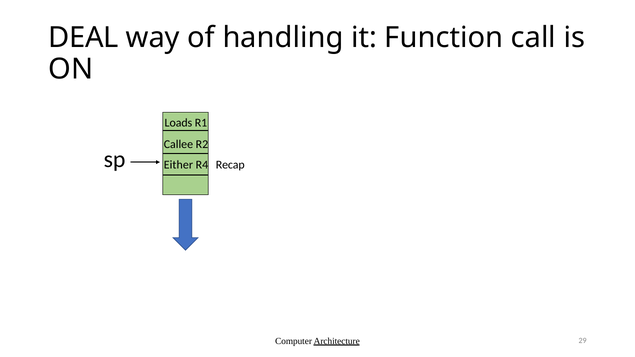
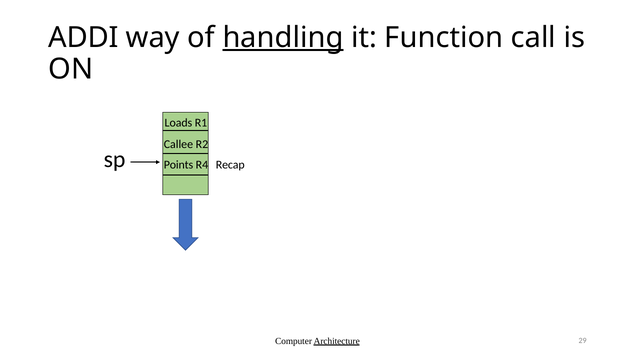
DEAL: DEAL -> ADDI (83, 38)
handling underline: none -> present (283, 38)
Either: Either -> Points (179, 165)
